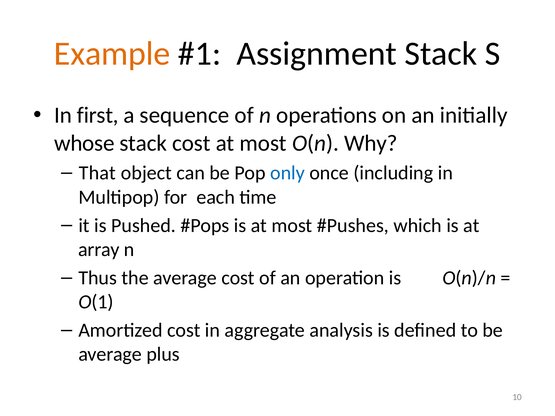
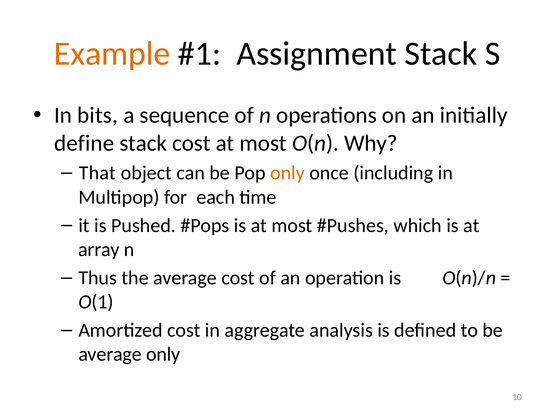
first: first -> bits (98, 115)
whose: whose -> define (84, 143)
only colour: blue -> orange (287, 173)
average plus: plus -> only (163, 354)
